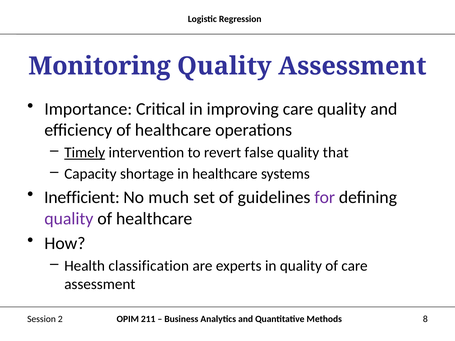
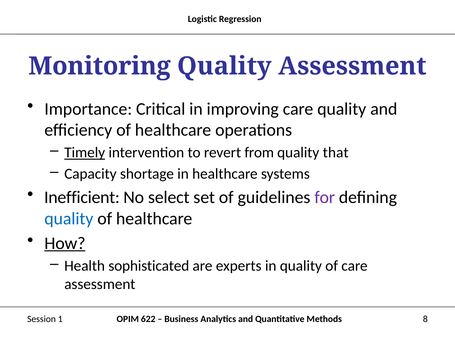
false: false -> from (259, 153)
much: much -> select (169, 197)
quality colour: purple -> blue (69, 219)
How underline: none -> present (65, 243)
classification: classification -> sophisticated (149, 266)
2: 2 -> 1 (60, 319)
211: 211 -> 622 (148, 319)
